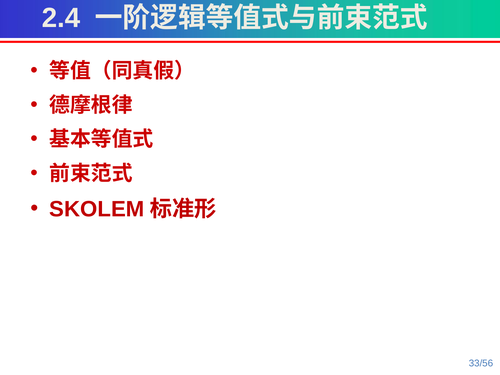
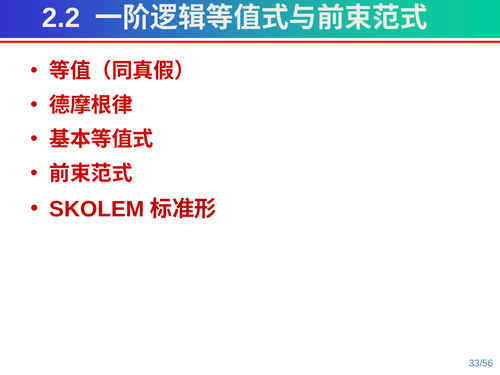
2.4: 2.4 -> 2.2 (61, 18)
